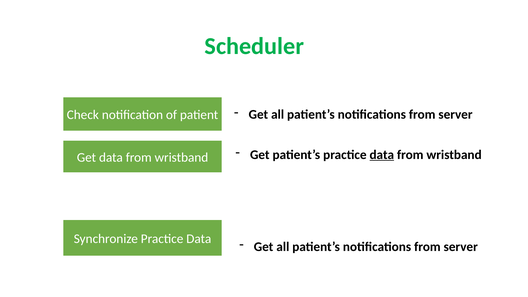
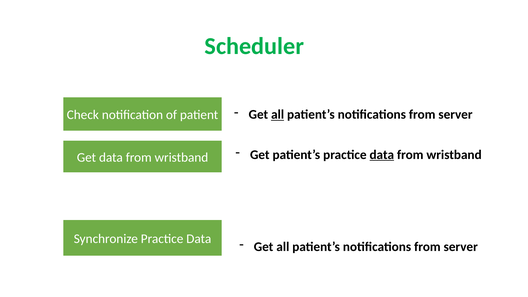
all underline: none -> present (278, 115)
